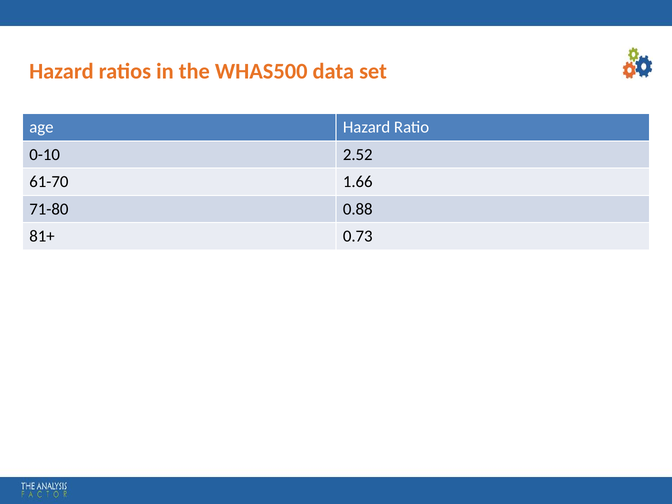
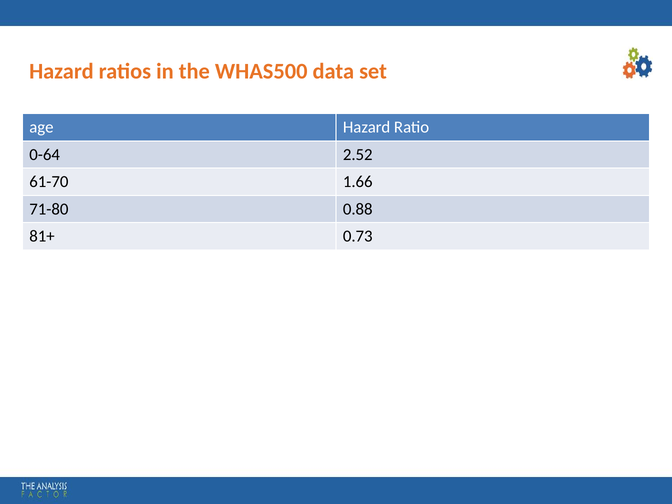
0-10: 0-10 -> 0-64 (45, 155)
